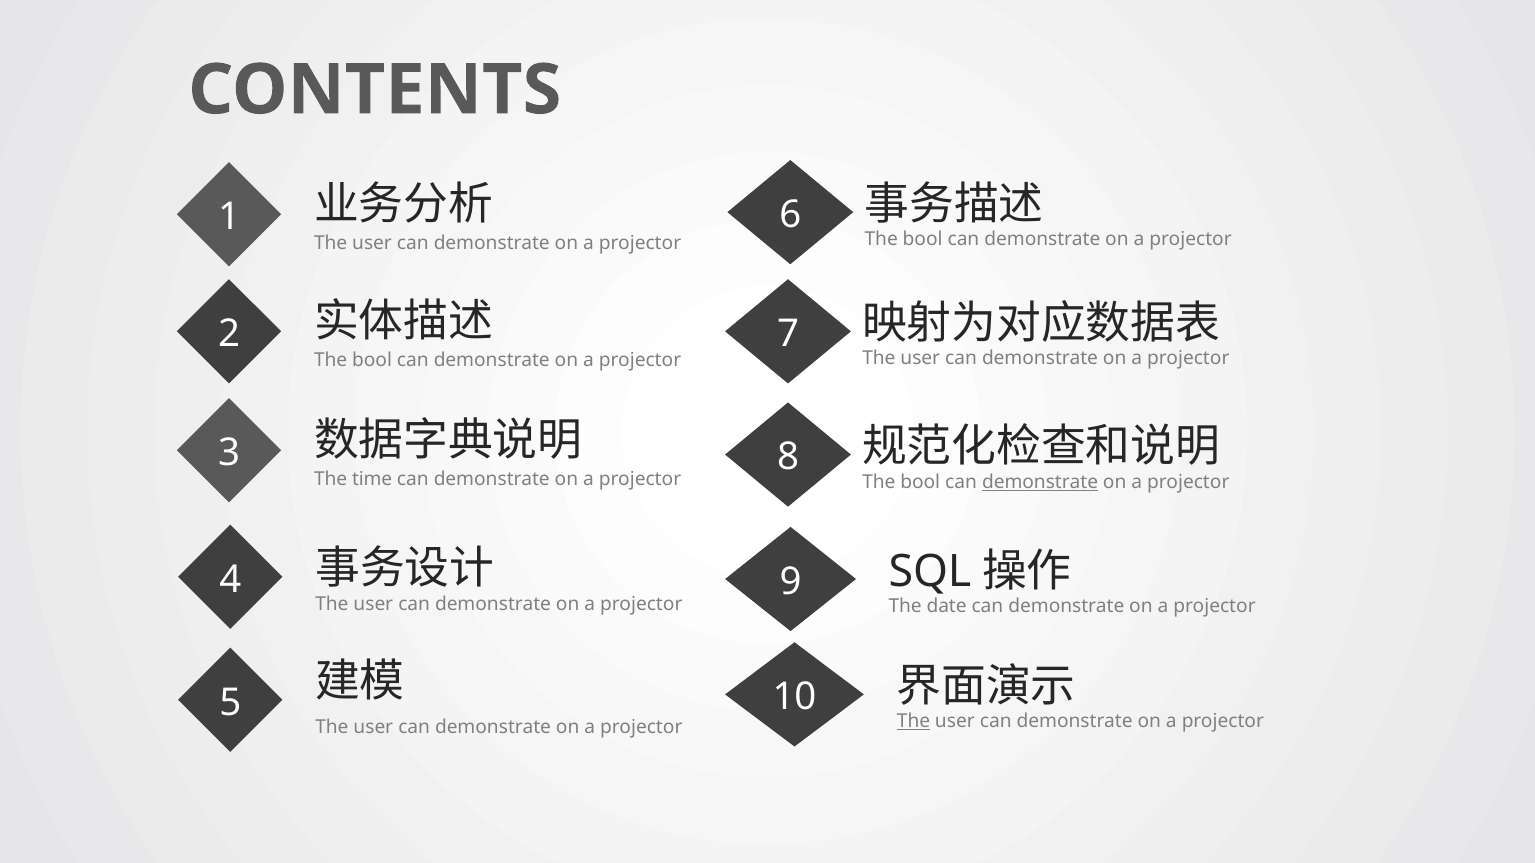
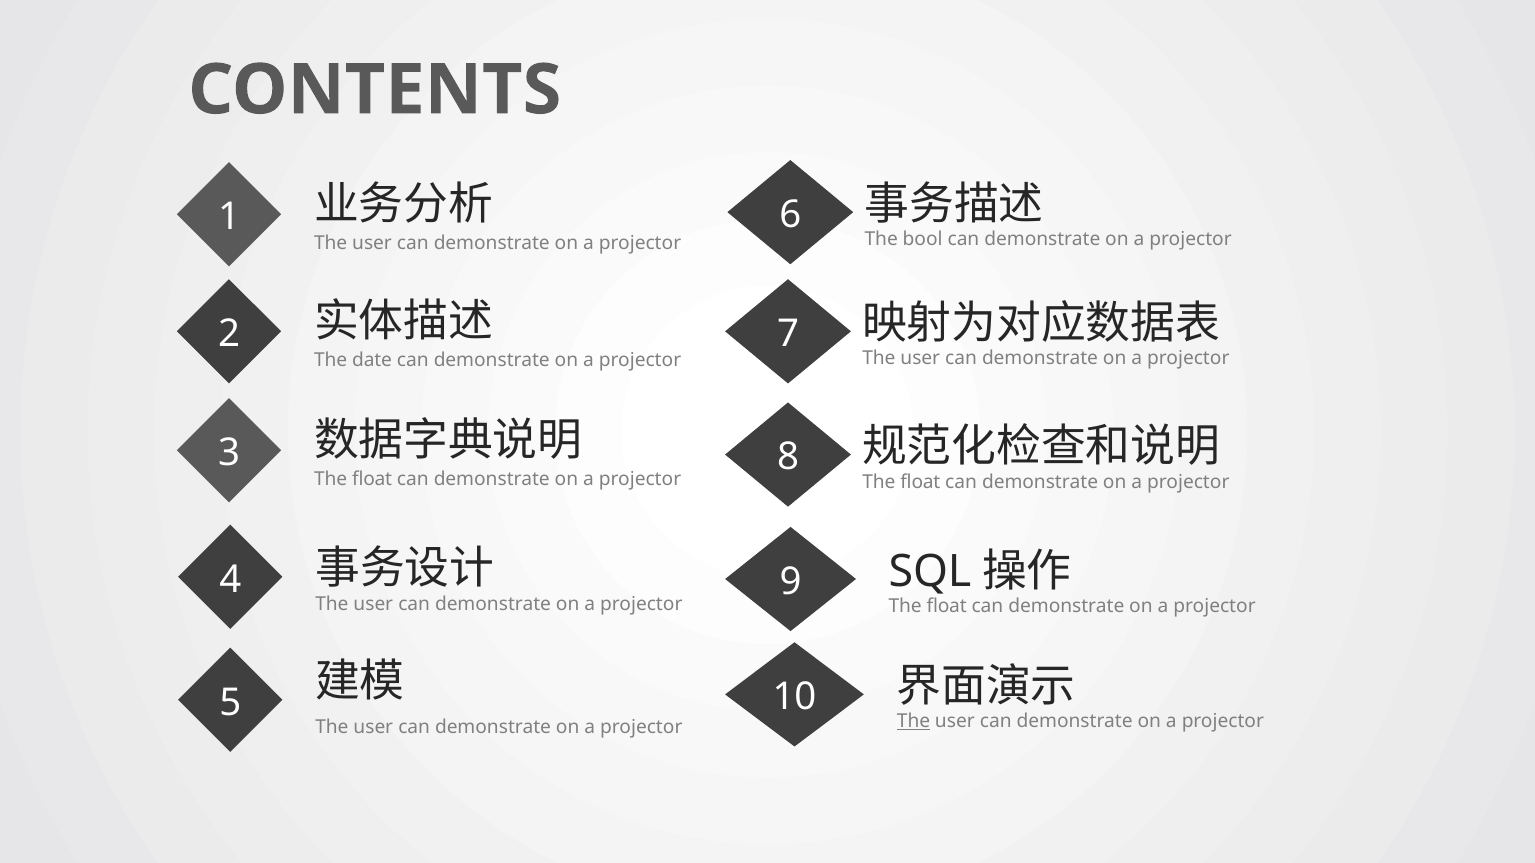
bool: bool -> date (372, 361)
time: time -> float (372, 480)
bool: bool -> float (920, 482)
demonstrate underline: present -> none (1040, 482)
date: date -> float (947, 607)
